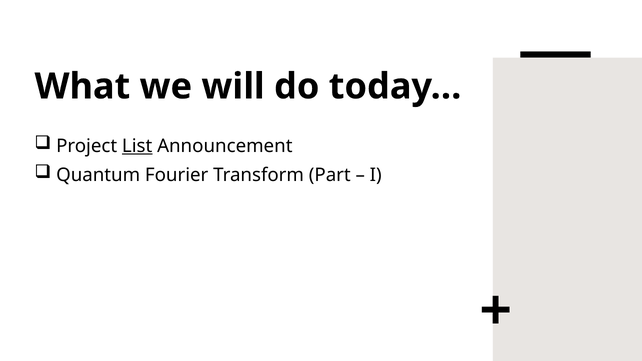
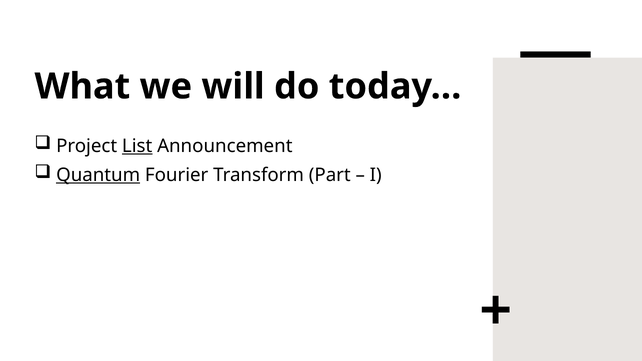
Quantum underline: none -> present (98, 175)
